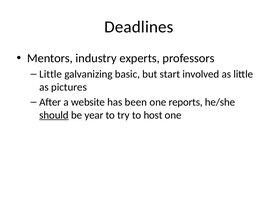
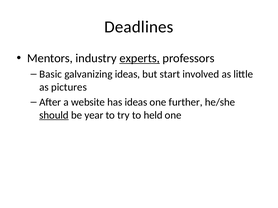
experts underline: none -> present (140, 58)
Little: Little -> Basic (51, 74)
galvanizing basic: basic -> ideas (127, 74)
has been: been -> ideas (136, 102)
reports: reports -> further (186, 102)
host: host -> held (153, 115)
